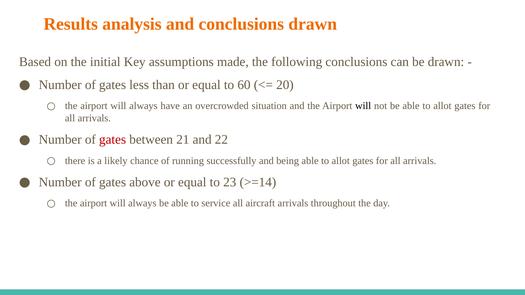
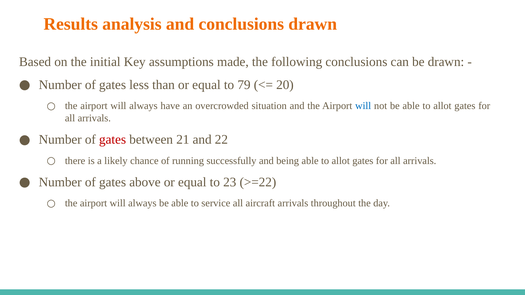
60: 60 -> 79 (244, 85)
will colour: black -> blue (363, 106)
>=14: >=14 -> >=22 (258, 182)
